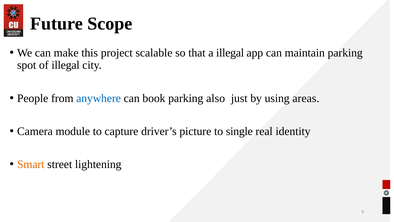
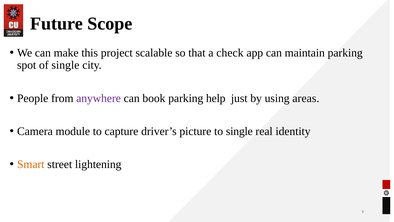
a illegal: illegal -> check (230, 53)
of illegal: illegal -> single (65, 65)
anywhere colour: blue -> purple (99, 98)
also: also -> help (216, 98)
